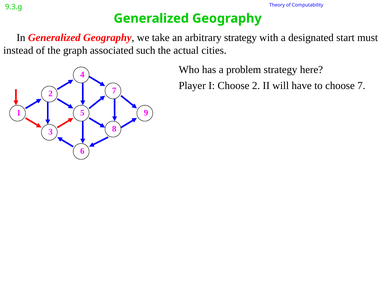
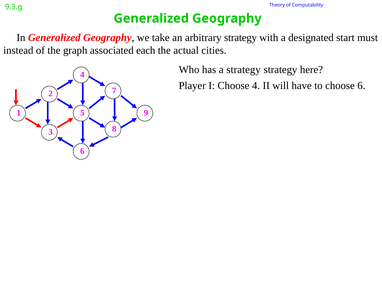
such: such -> each (146, 50)
a problem: problem -> strategy (244, 69)
Choose 2: 2 -> 4 (256, 85)
choose 7: 7 -> 6 (361, 85)
